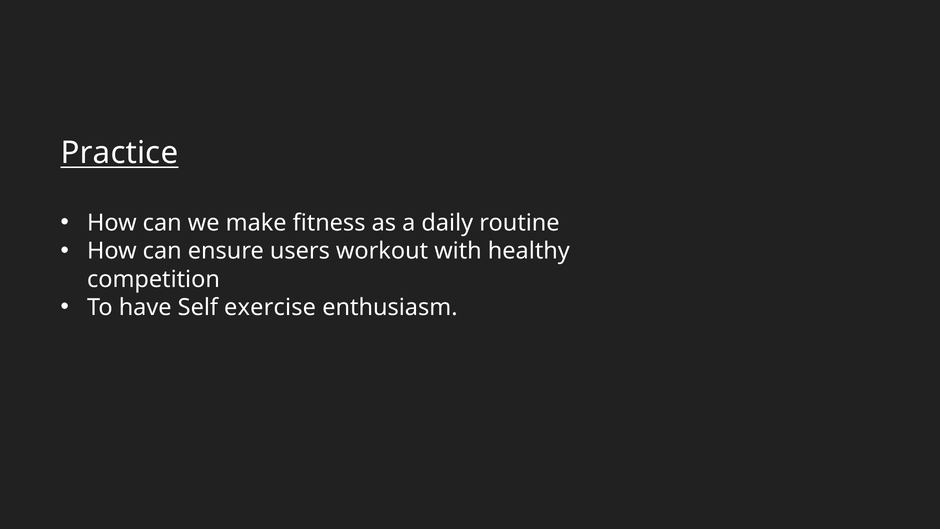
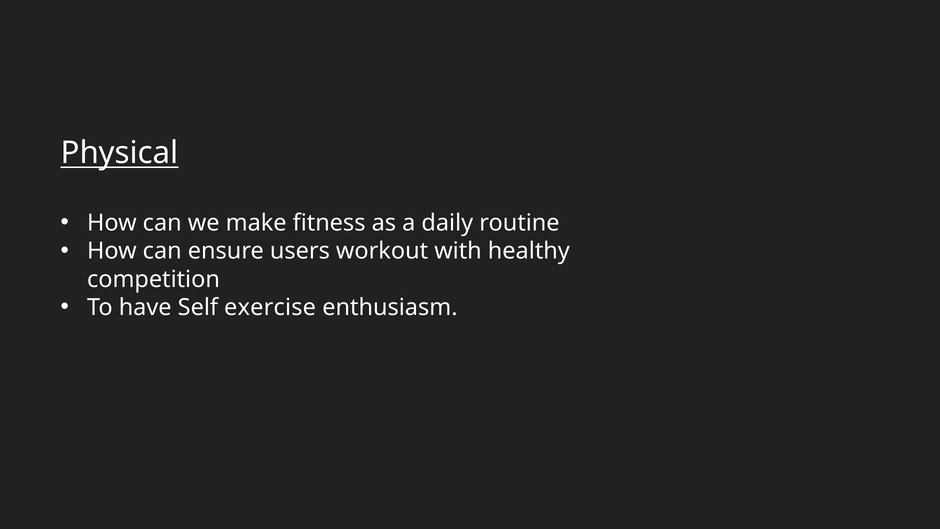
Practice: Practice -> Physical (120, 153)
